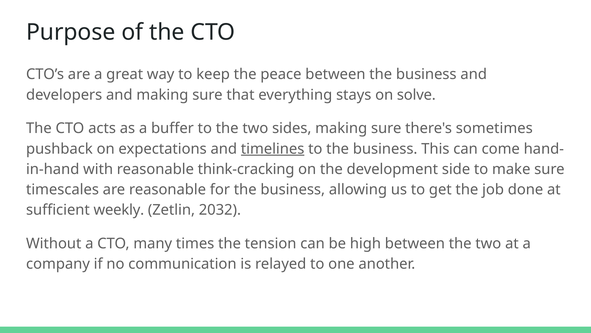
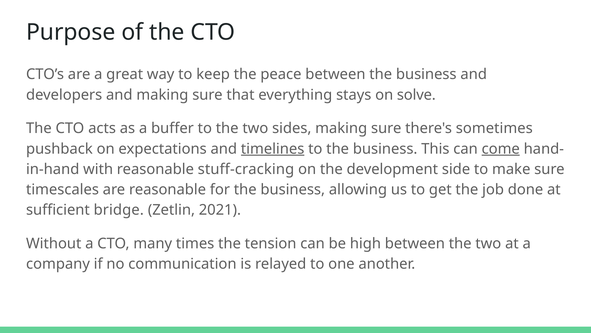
come underline: none -> present (501, 149)
think-cracking: think-cracking -> stuff-cracking (246, 169)
weekly: weekly -> bridge (119, 210)
2032: 2032 -> 2021 (220, 210)
